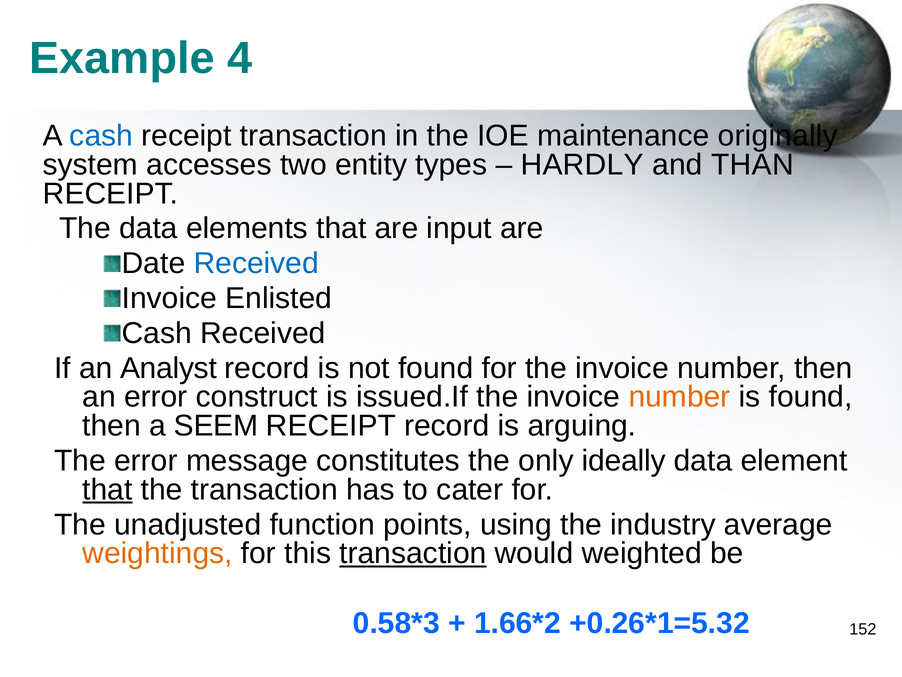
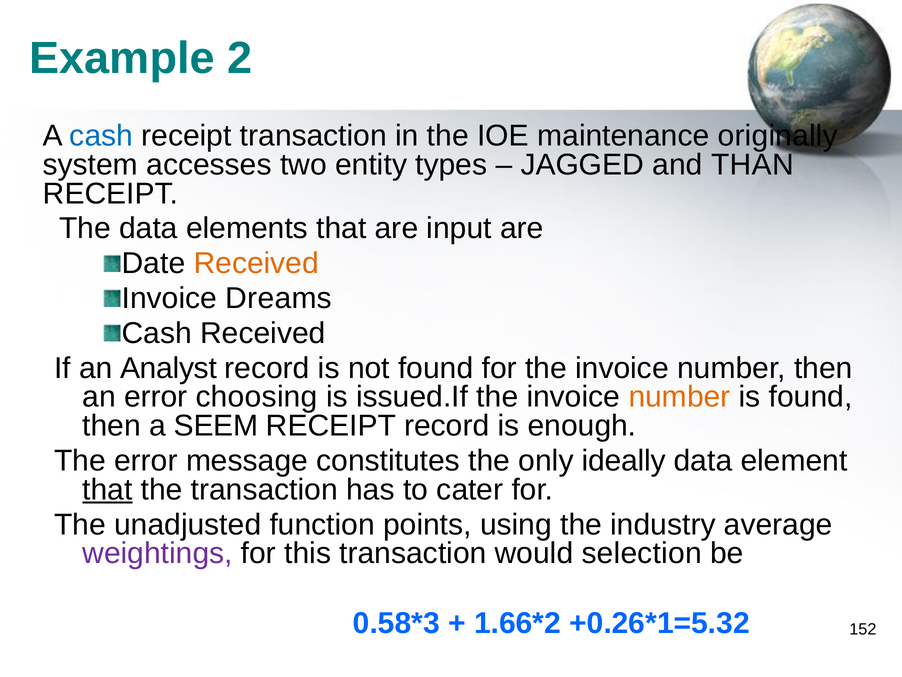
4: 4 -> 2 (240, 58)
HARDLY: HARDLY -> JAGGED (582, 165)
Received colour: blue -> orange (256, 263)
Enlisted: Enlisted -> Dreams (279, 298)
construct: construct -> choosing (257, 397)
arguing: arguing -> enough (582, 426)
weightings colour: orange -> purple (157, 553)
transaction underline: present -> none (413, 553)
weighted: weighted -> selection (642, 553)
